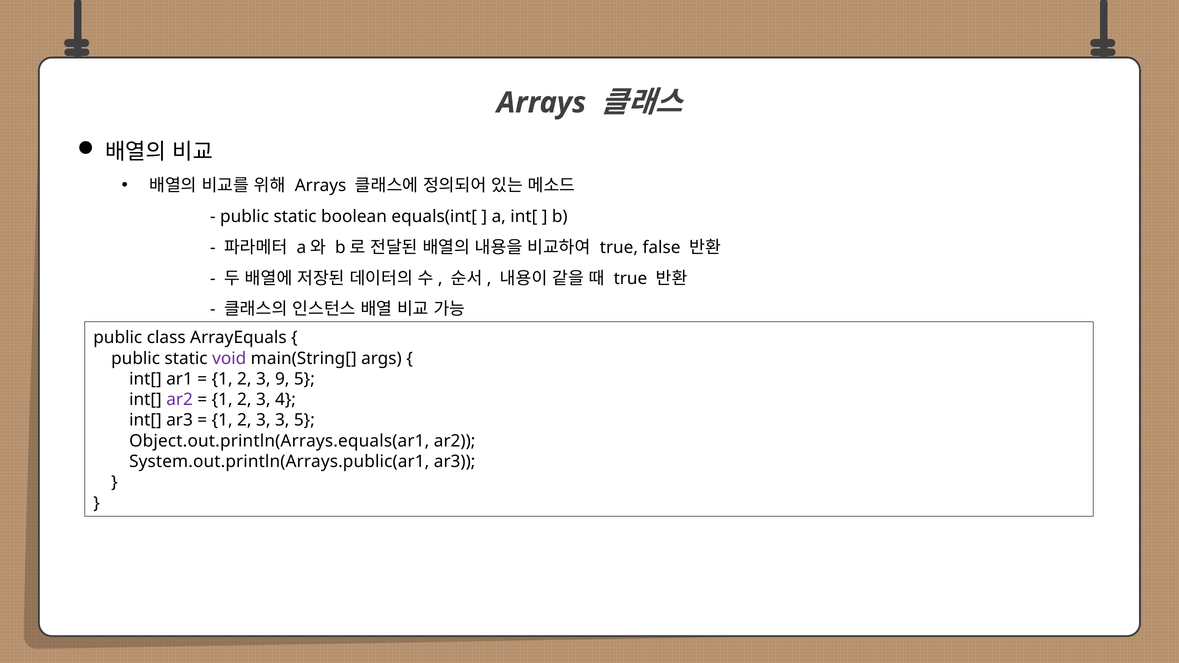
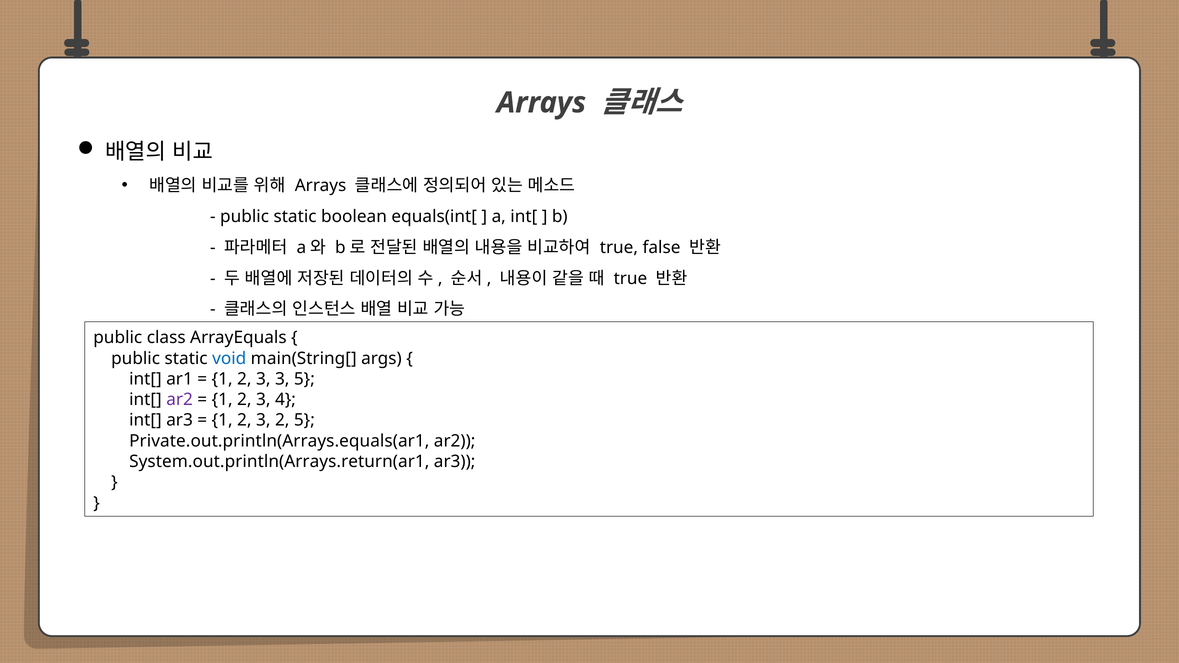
void colour: purple -> blue (229, 358)
3 9: 9 -> 3 (282, 379)
3 3: 3 -> 2 (282, 420)
Object.out.println(Arrays.equals(ar1: Object.out.println(Arrays.equals(ar1 -> Private.out.println(Arrays.equals(ar1 (279, 441)
System.out.println(Arrays.public(ar1: System.out.println(Arrays.public(ar1 -> System.out.println(Arrays.return(ar1 (279, 462)
